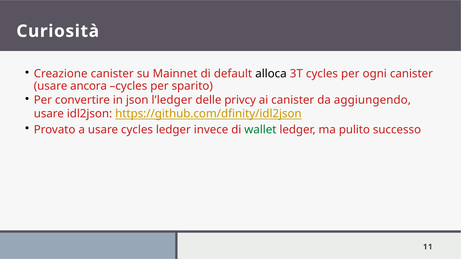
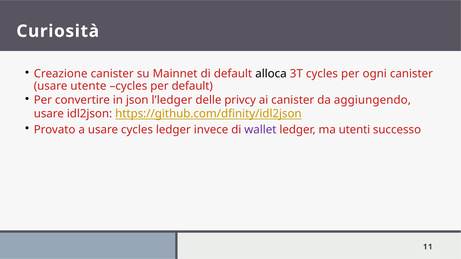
ancora: ancora -> utente (88, 86)
per sparito: sparito -> default (192, 86)
wallet colour: green -> purple (260, 130)
pulito: pulito -> utenti (354, 130)
